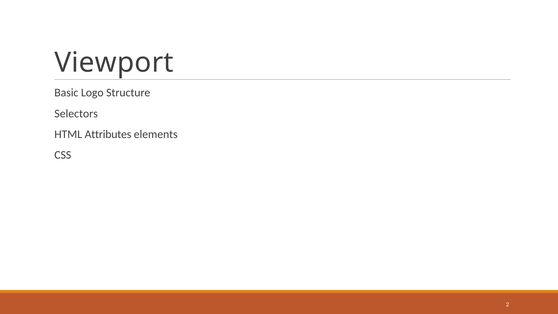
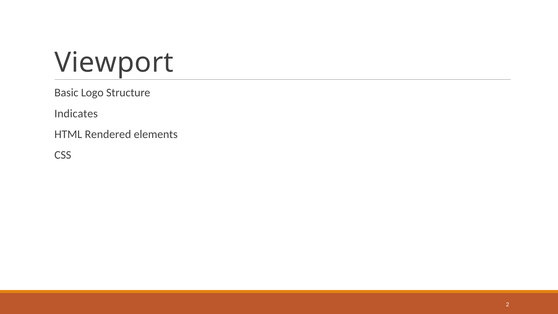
Selectors: Selectors -> Indicates (76, 113)
Attributes: Attributes -> Rendered (108, 134)
